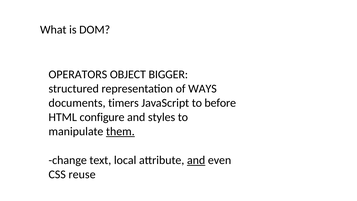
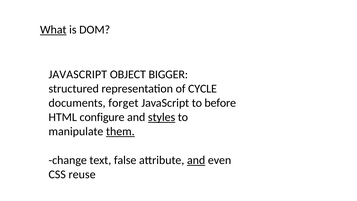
What underline: none -> present (53, 30)
OPERATORS: OPERATORS -> JAVASCRIPT (78, 74)
WAYS: WAYS -> CYCLE (203, 89)
timers: timers -> forget (123, 103)
styles underline: none -> present (162, 117)
local: local -> false (125, 160)
